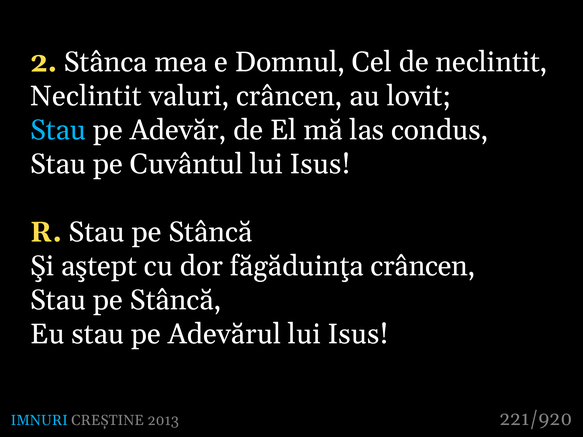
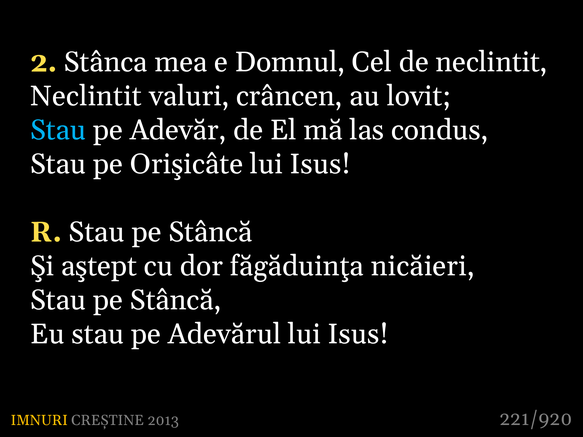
Cuvântul: Cuvântul -> Orişicâte (186, 164)
făgăduinţa crâncen: crâncen -> nicăieri (423, 266)
IMNURI colour: light blue -> yellow (39, 421)
